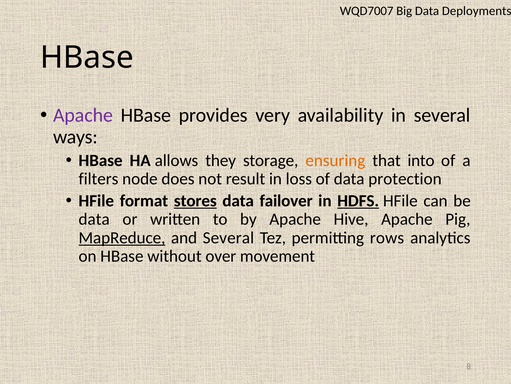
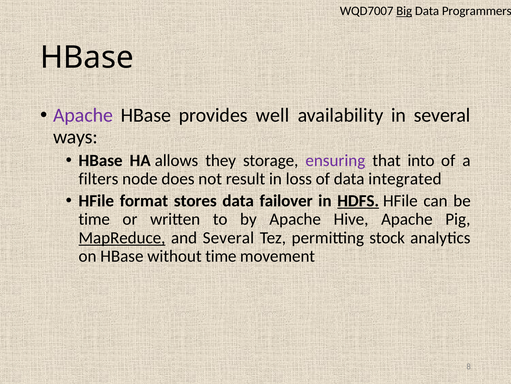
Big underline: none -> present (404, 11)
Deployments: Deployments -> Programmers (477, 11)
very: very -> well (273, 115)
ensuring colour: orange -> purple (335, 160)
protection: protection -> integrated (405, 179)
stores underline: present -> none (195, 200)
data: data -> time (94, 219)
rows: rows -> stock (387, 237)
without over: over -> time (221, 256)
